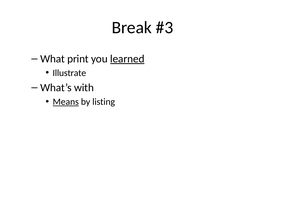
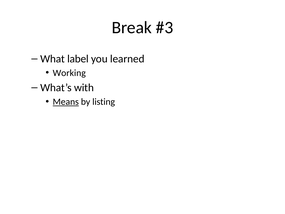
print: print -> label (78, 59)
learned underline: present -> none (127, 59)
Illustrate: Illustrate -> Working (69, 73)
